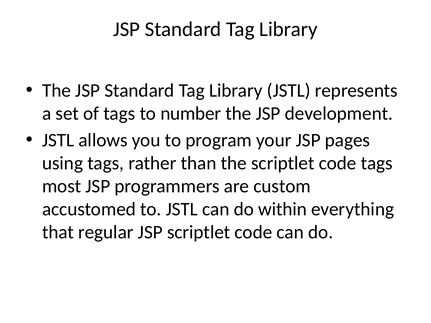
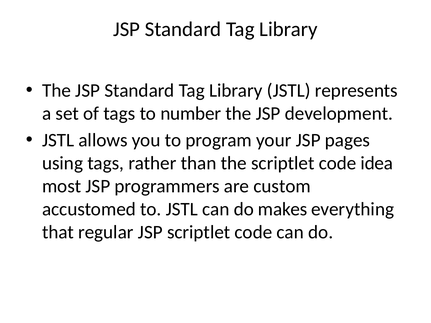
code tags: tags -> idea (377, 163)
within: within -> makes (283, 209)
